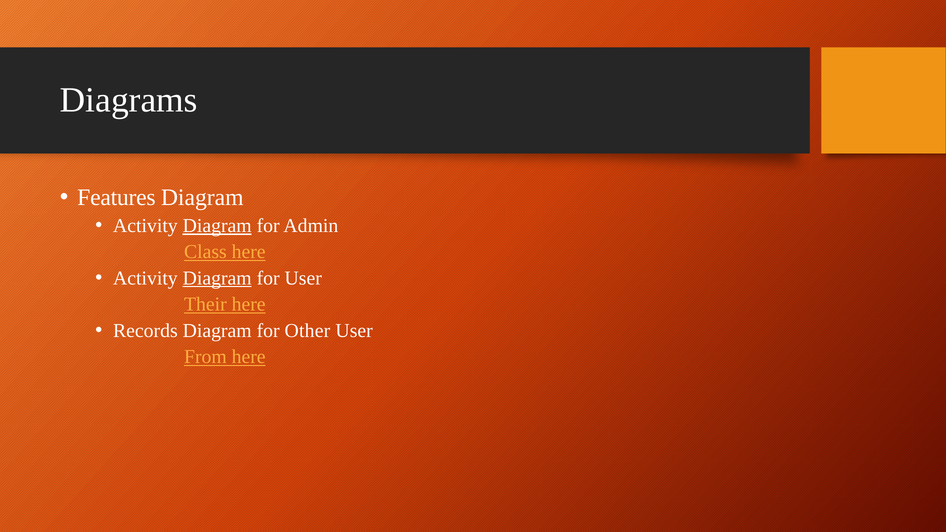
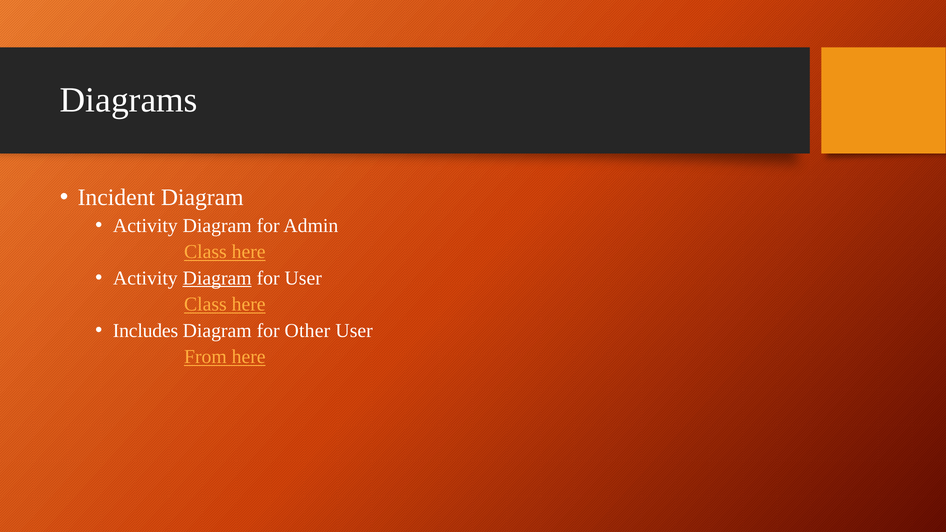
Features: Features -> Incident (116, 197)
Diagram underline: present -> none (217, 226)
Their: Their -> Class (205, 304)
Records: Records -> Includes (145, 331)
